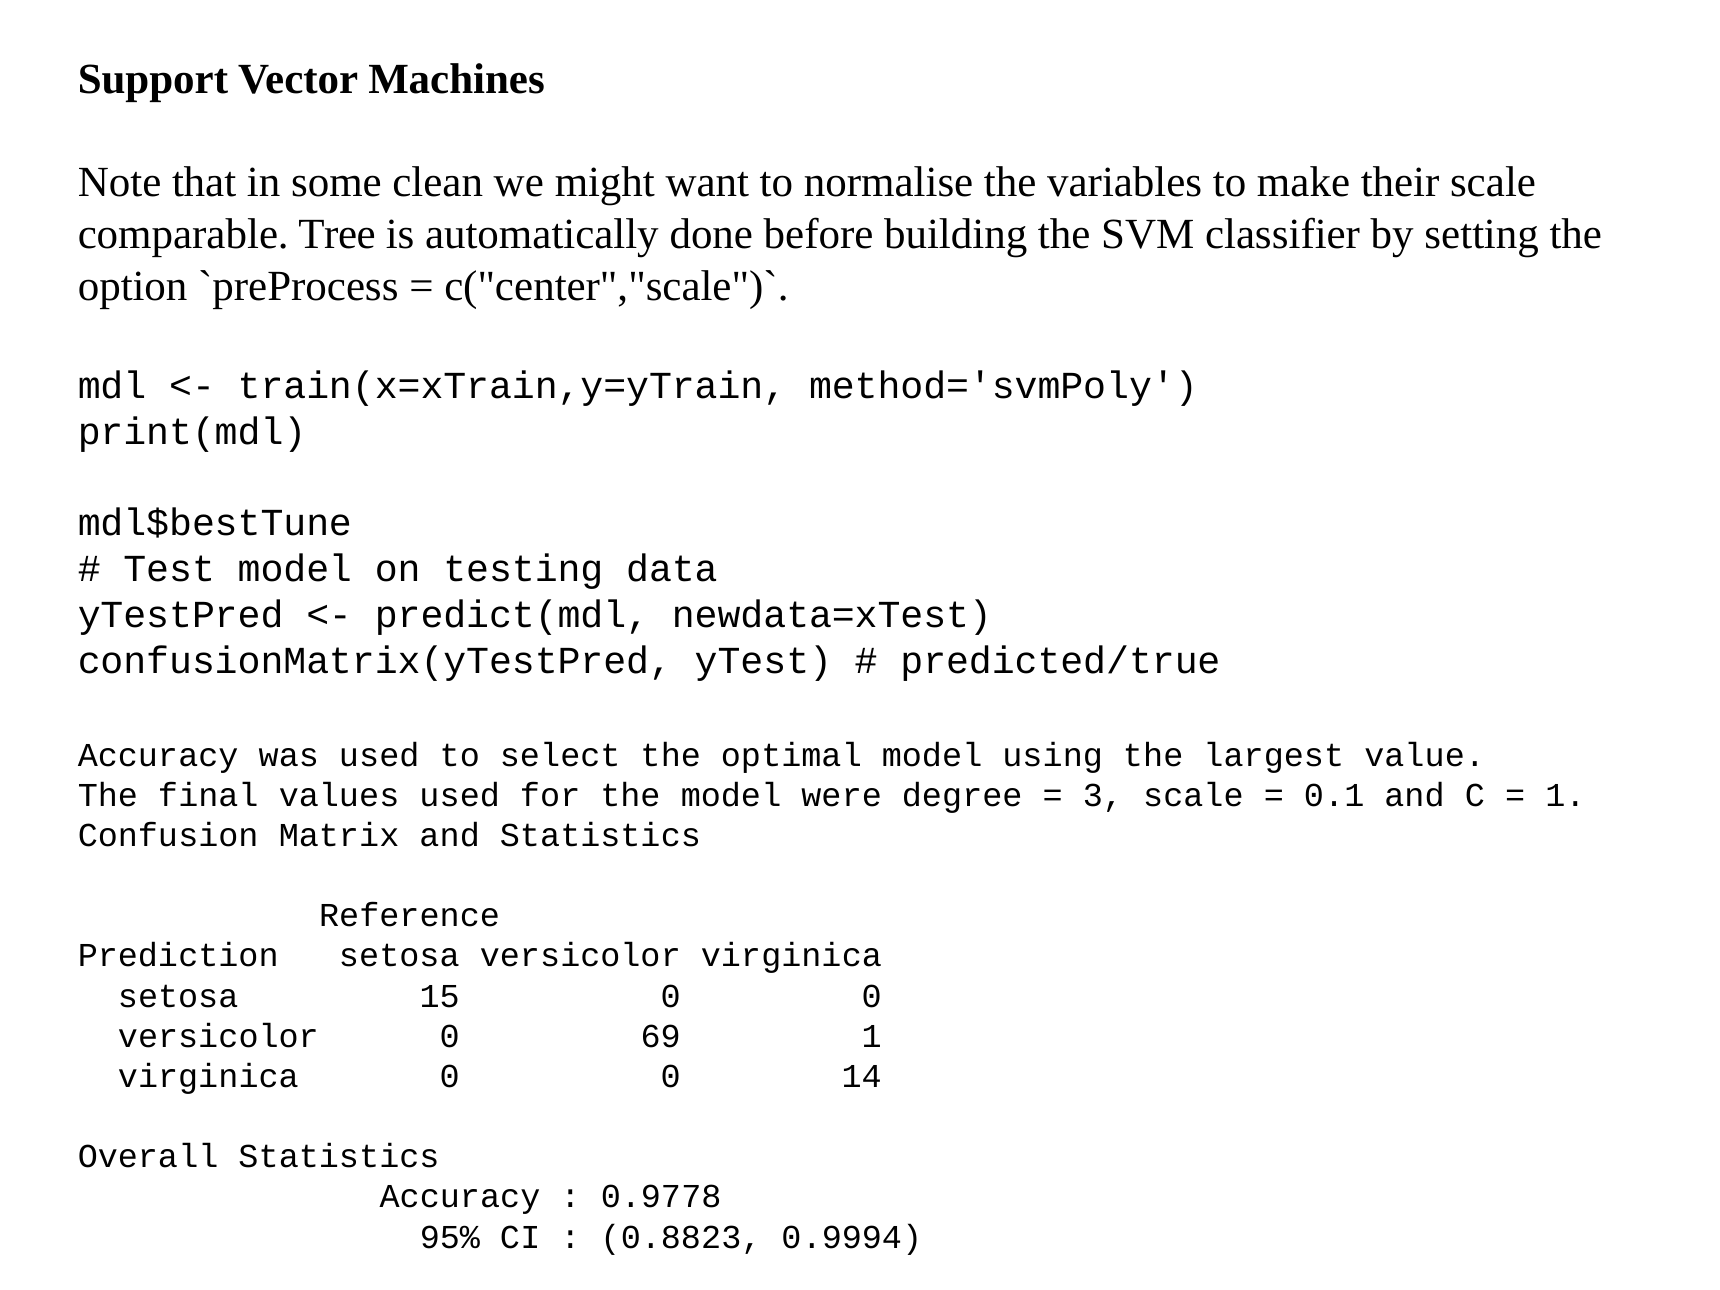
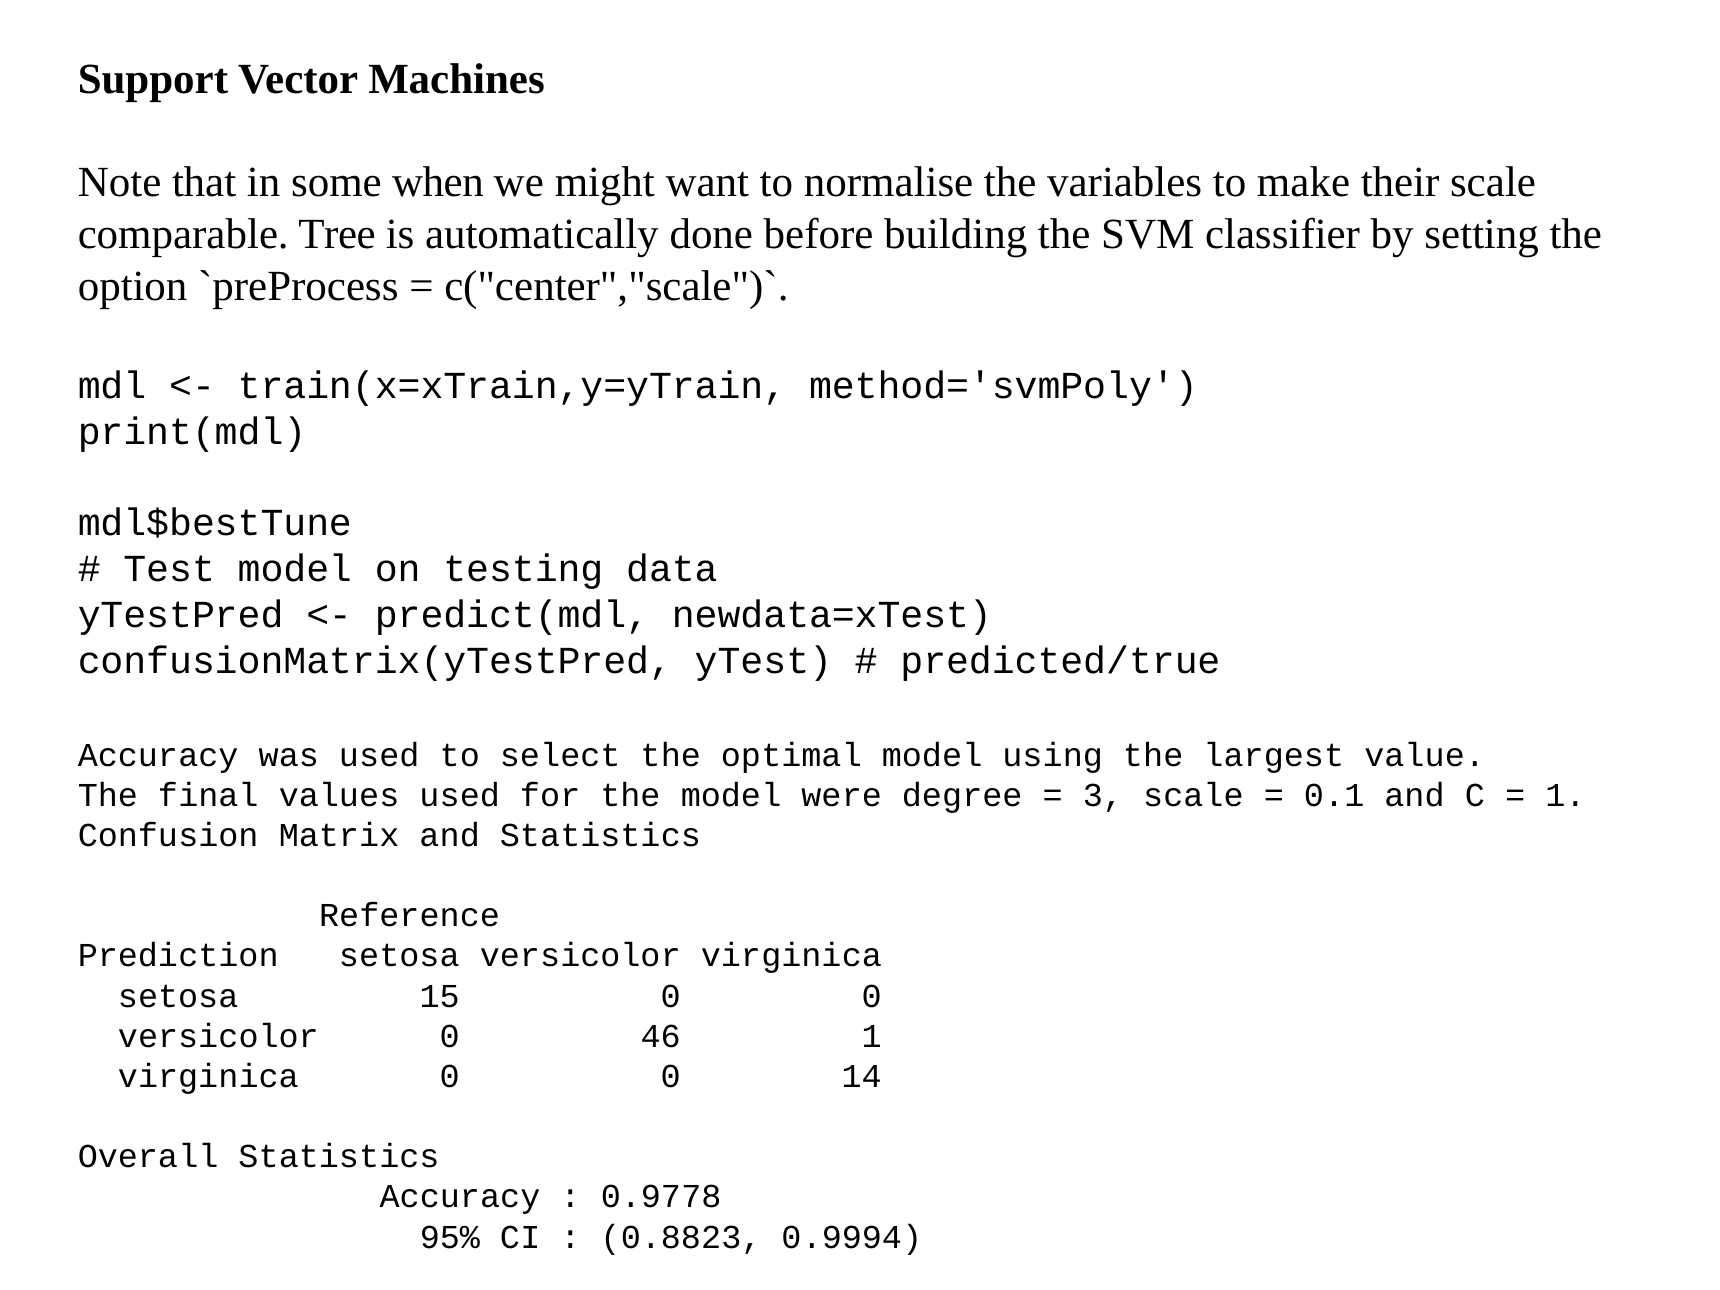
clean: clean -> when (438, 183)
69: 69 -> 46 (661, 1036)
